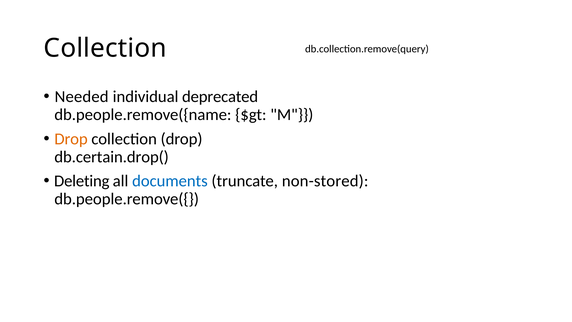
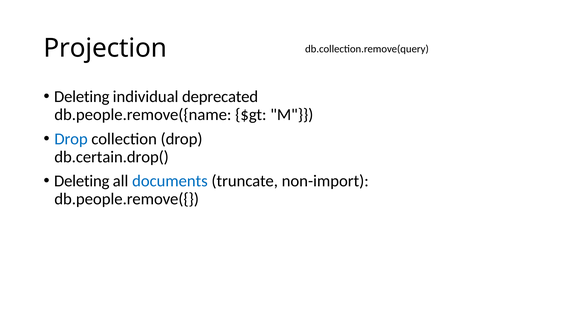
Collection: Collection -> Projection (105, 48)
Needed: Needed -> Deleting (82, 97)
Drop colour: orange -> blue (71, 139)
non-stored: non-stored -> non-import (325, 181)
